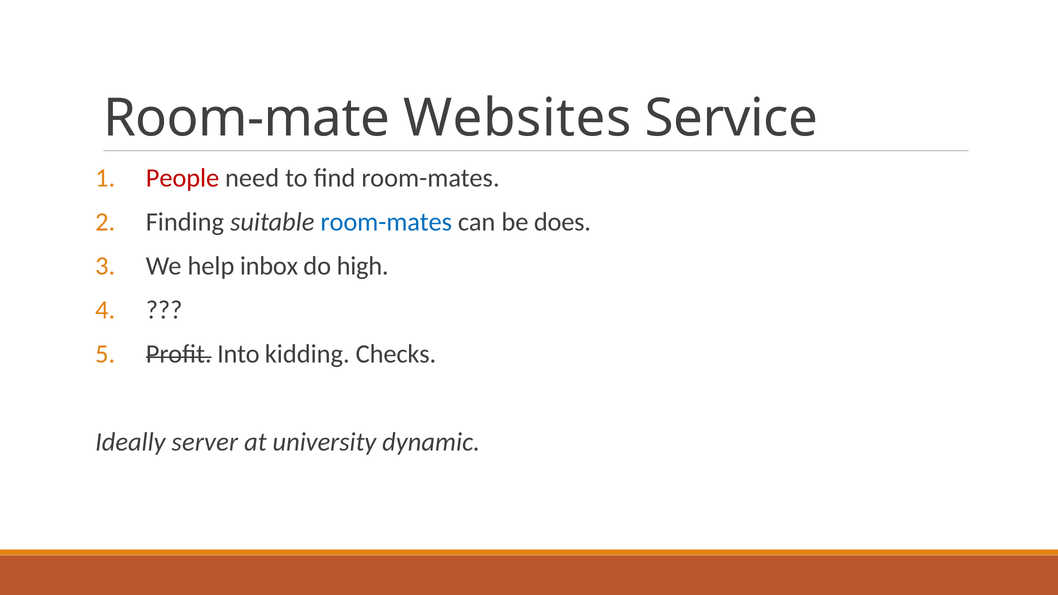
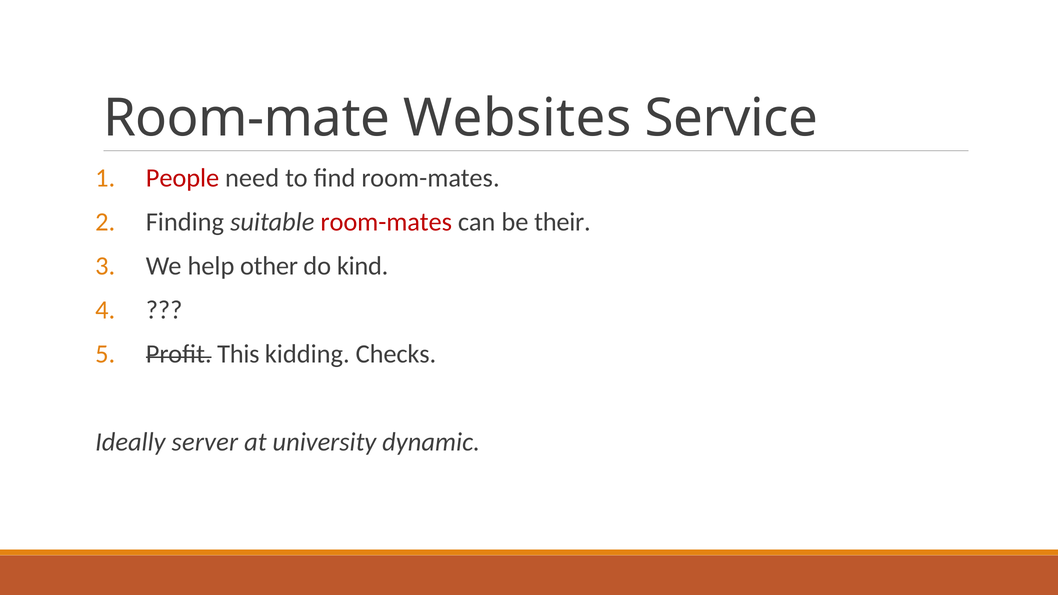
room-mates colour: blue -> red (386, 222)
does: does -> their (562, 222)
inbox: inbox -> other (269, 266)
high: high -> kind (363, 266)
Into: Into -> This (238, 354)
